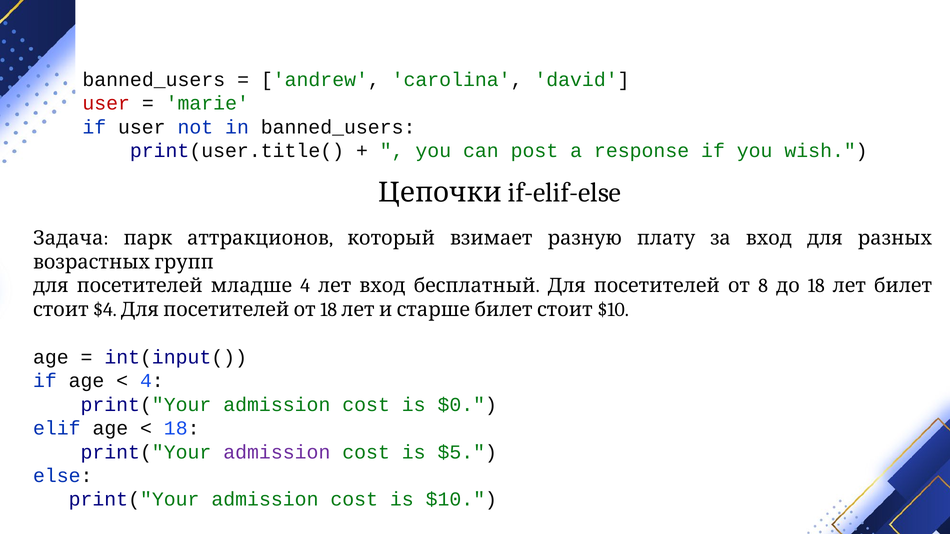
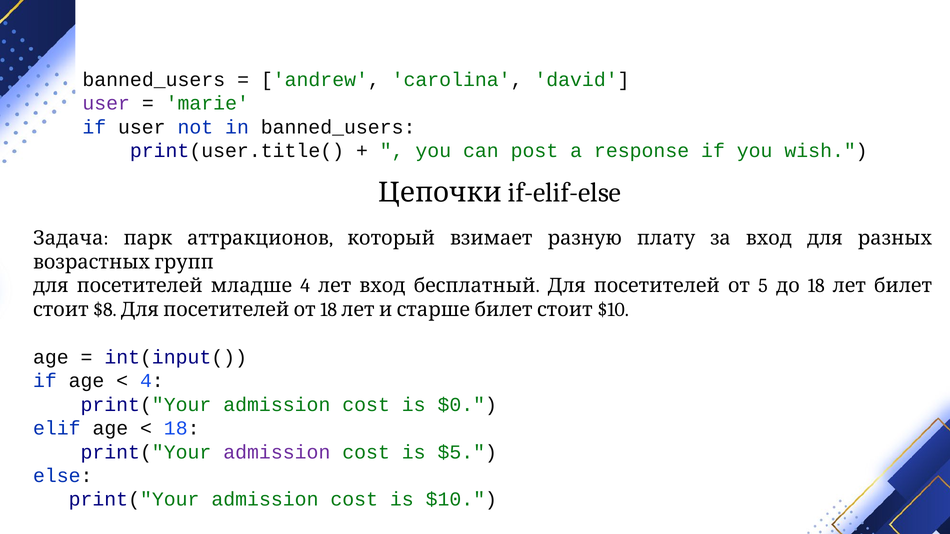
user colour: red -> purple (106, 103)
8: 8 -> 5 (763, 286)
$4: $4 -> $8 (105, 310)
